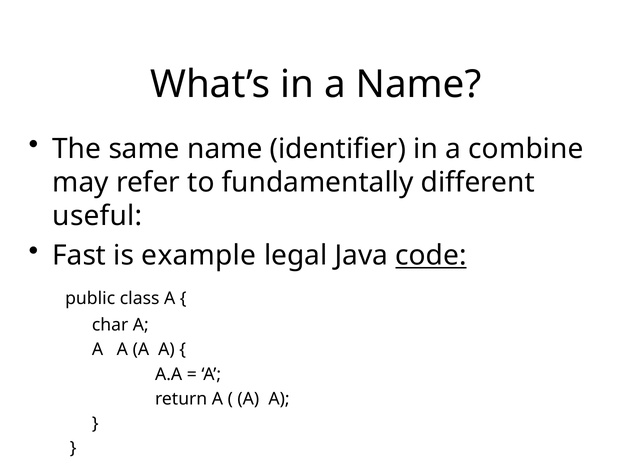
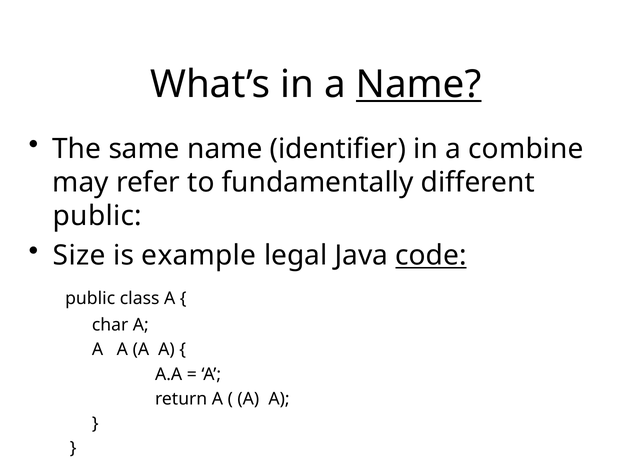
Name underline: none -> present (419, 84)
useful: useful -> public (97, 216)
Fast: Fast -> Size (79, 256)
